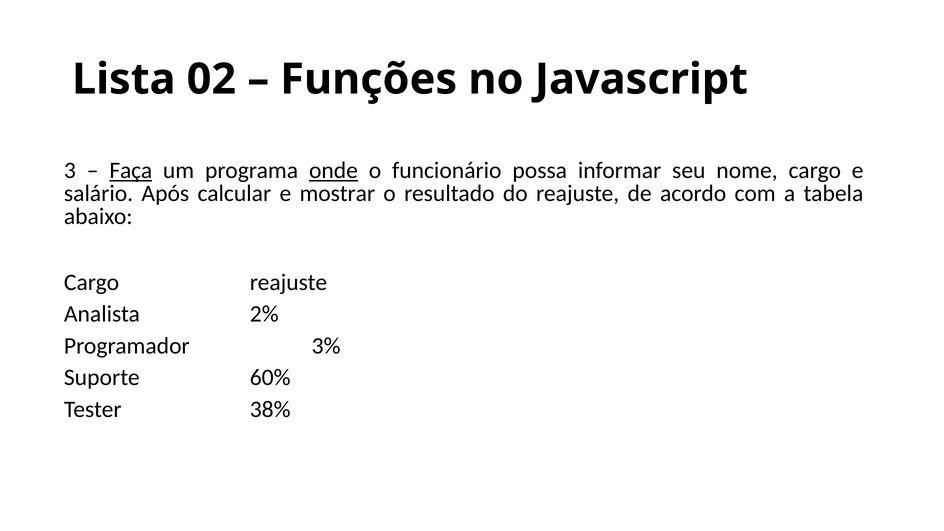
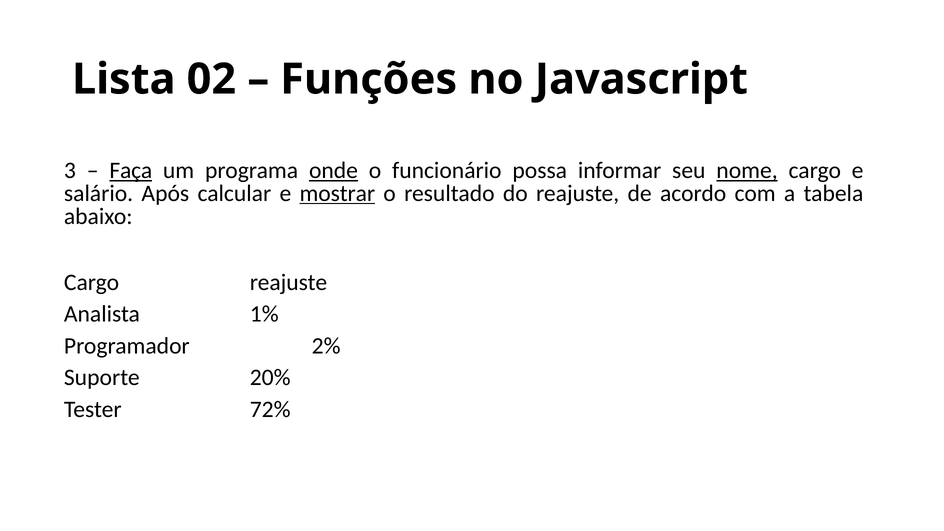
nome underline: none -> present (747, 170)
mostrar underline: none -> present (337, 193)
2%: 2% -> 1% (264, 314)
3%: 3% -> 2% (326, 346)
60%: 60% -> 20% (270, 378)
38%: 38% -> 72% (270, 409)
